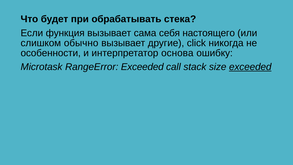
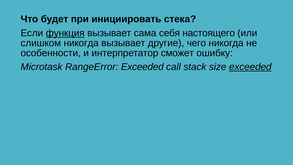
обрабатывать: обрабатывать -> инициировать (126, 19)
функция underline: none -> present (65, 33)
слишком обычно: обычно -> никогда (81, 43)
click: click -> чего (196, 43)
основа: основа -> сможет (177, 53)
